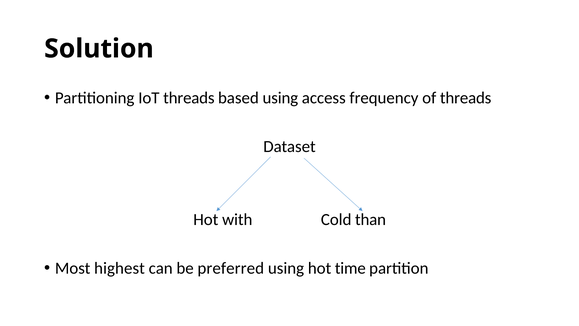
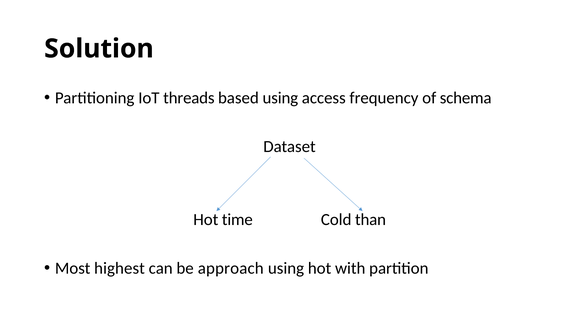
of threads: threads -> schema (466, 98)
with: with -> time (237, 219)
preferred: preferred -> approach (231, 268)
time: time -> with (350, 268)
